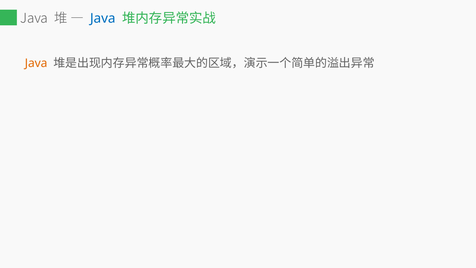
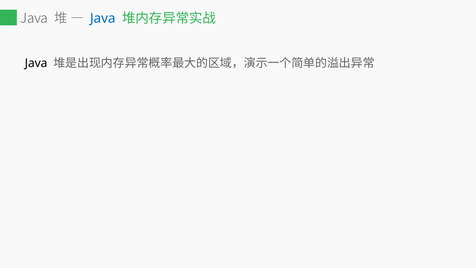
Java colour: orange -> black (36, 63)
